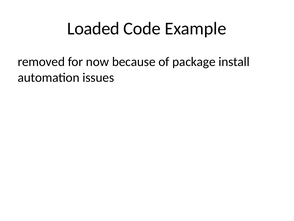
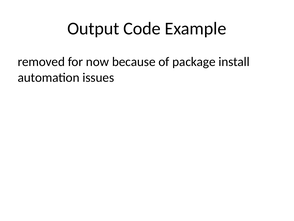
Loaded: Loaded -> Output (93, 28)
